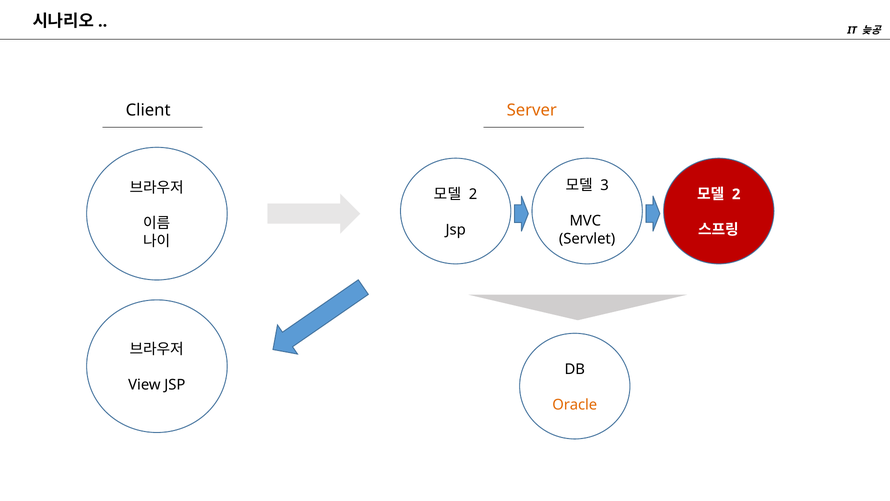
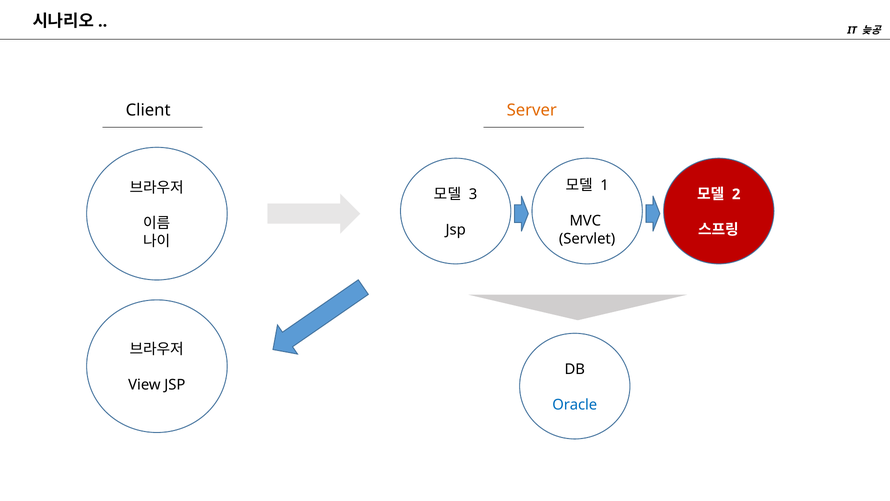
3: 3 -> 1 (605, 185)
2: 2 -> 3 (473, 194)
Oracle colour: orange -> blue (575, 405)
